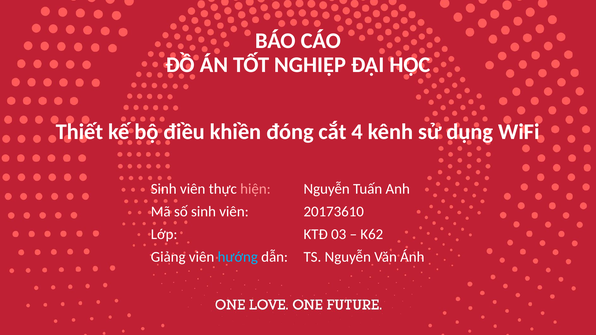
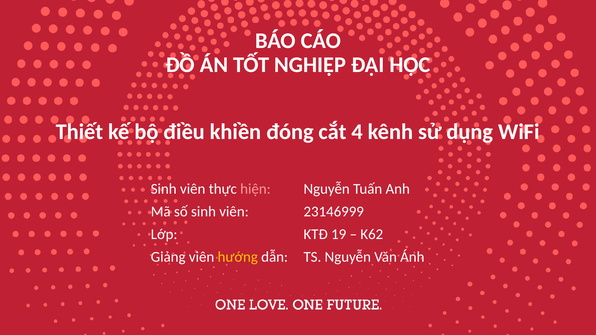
20173610: 20173610 -> 23146999 (334, 212)
03: 03 -> 19 (339, 234)
hướng colour: light blue -> yellow (238, 257)
